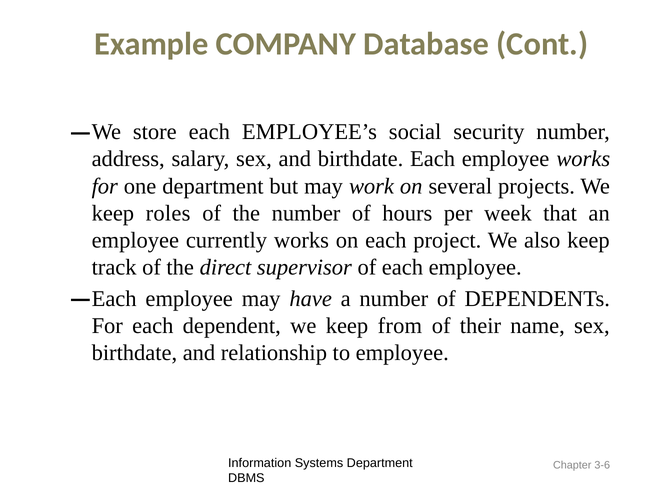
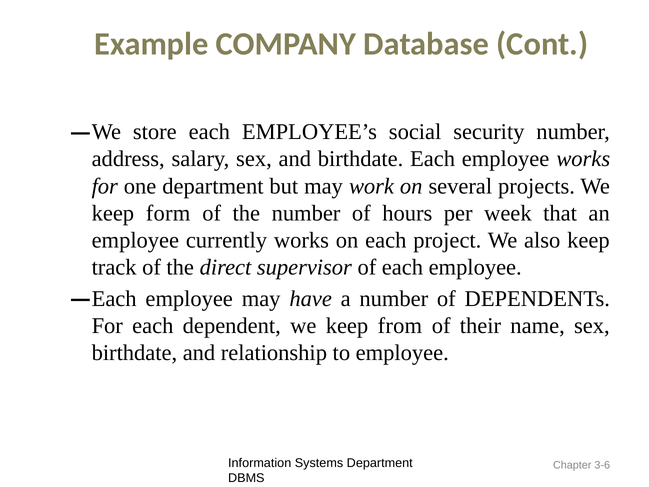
roles: roles -> form (168, 213)
